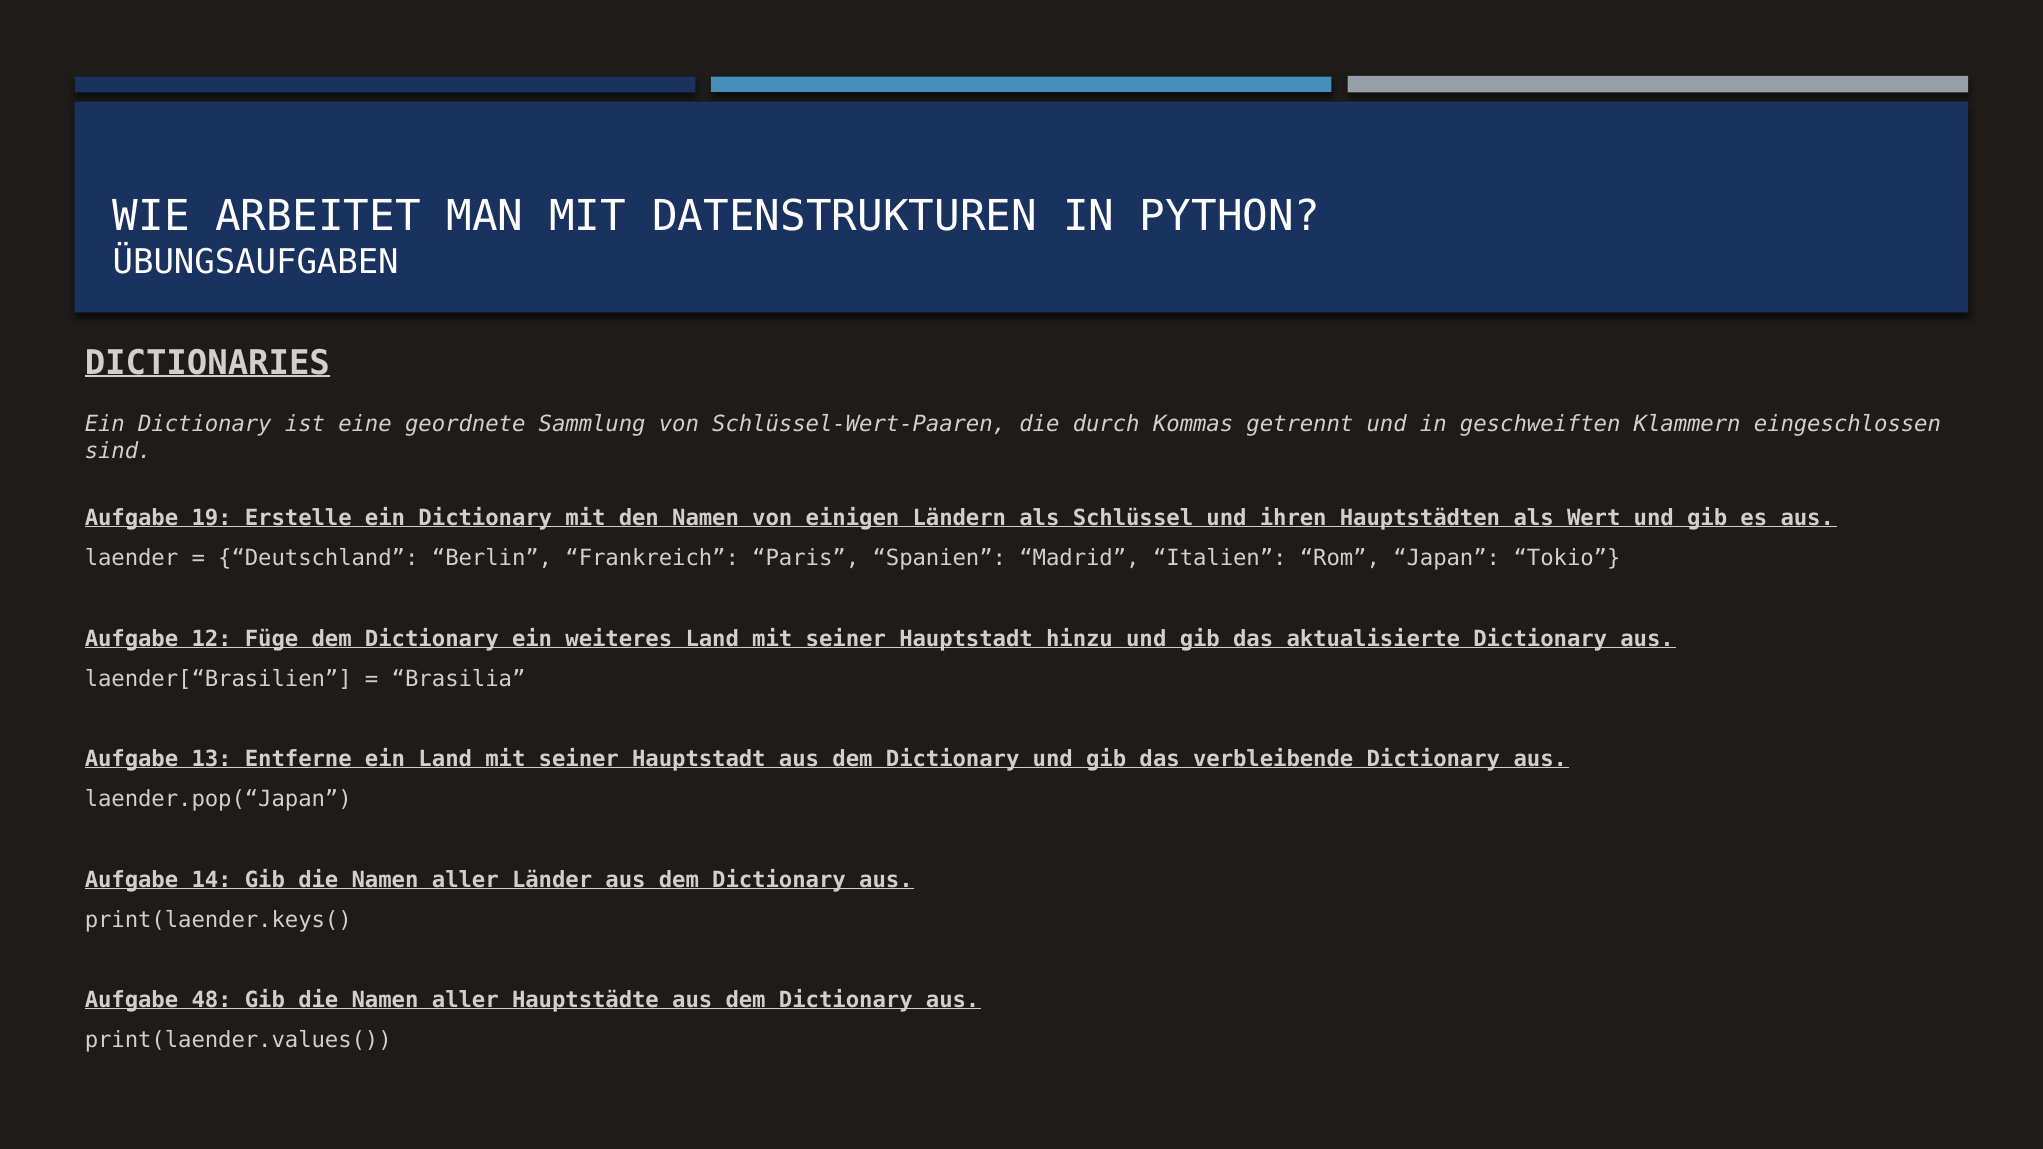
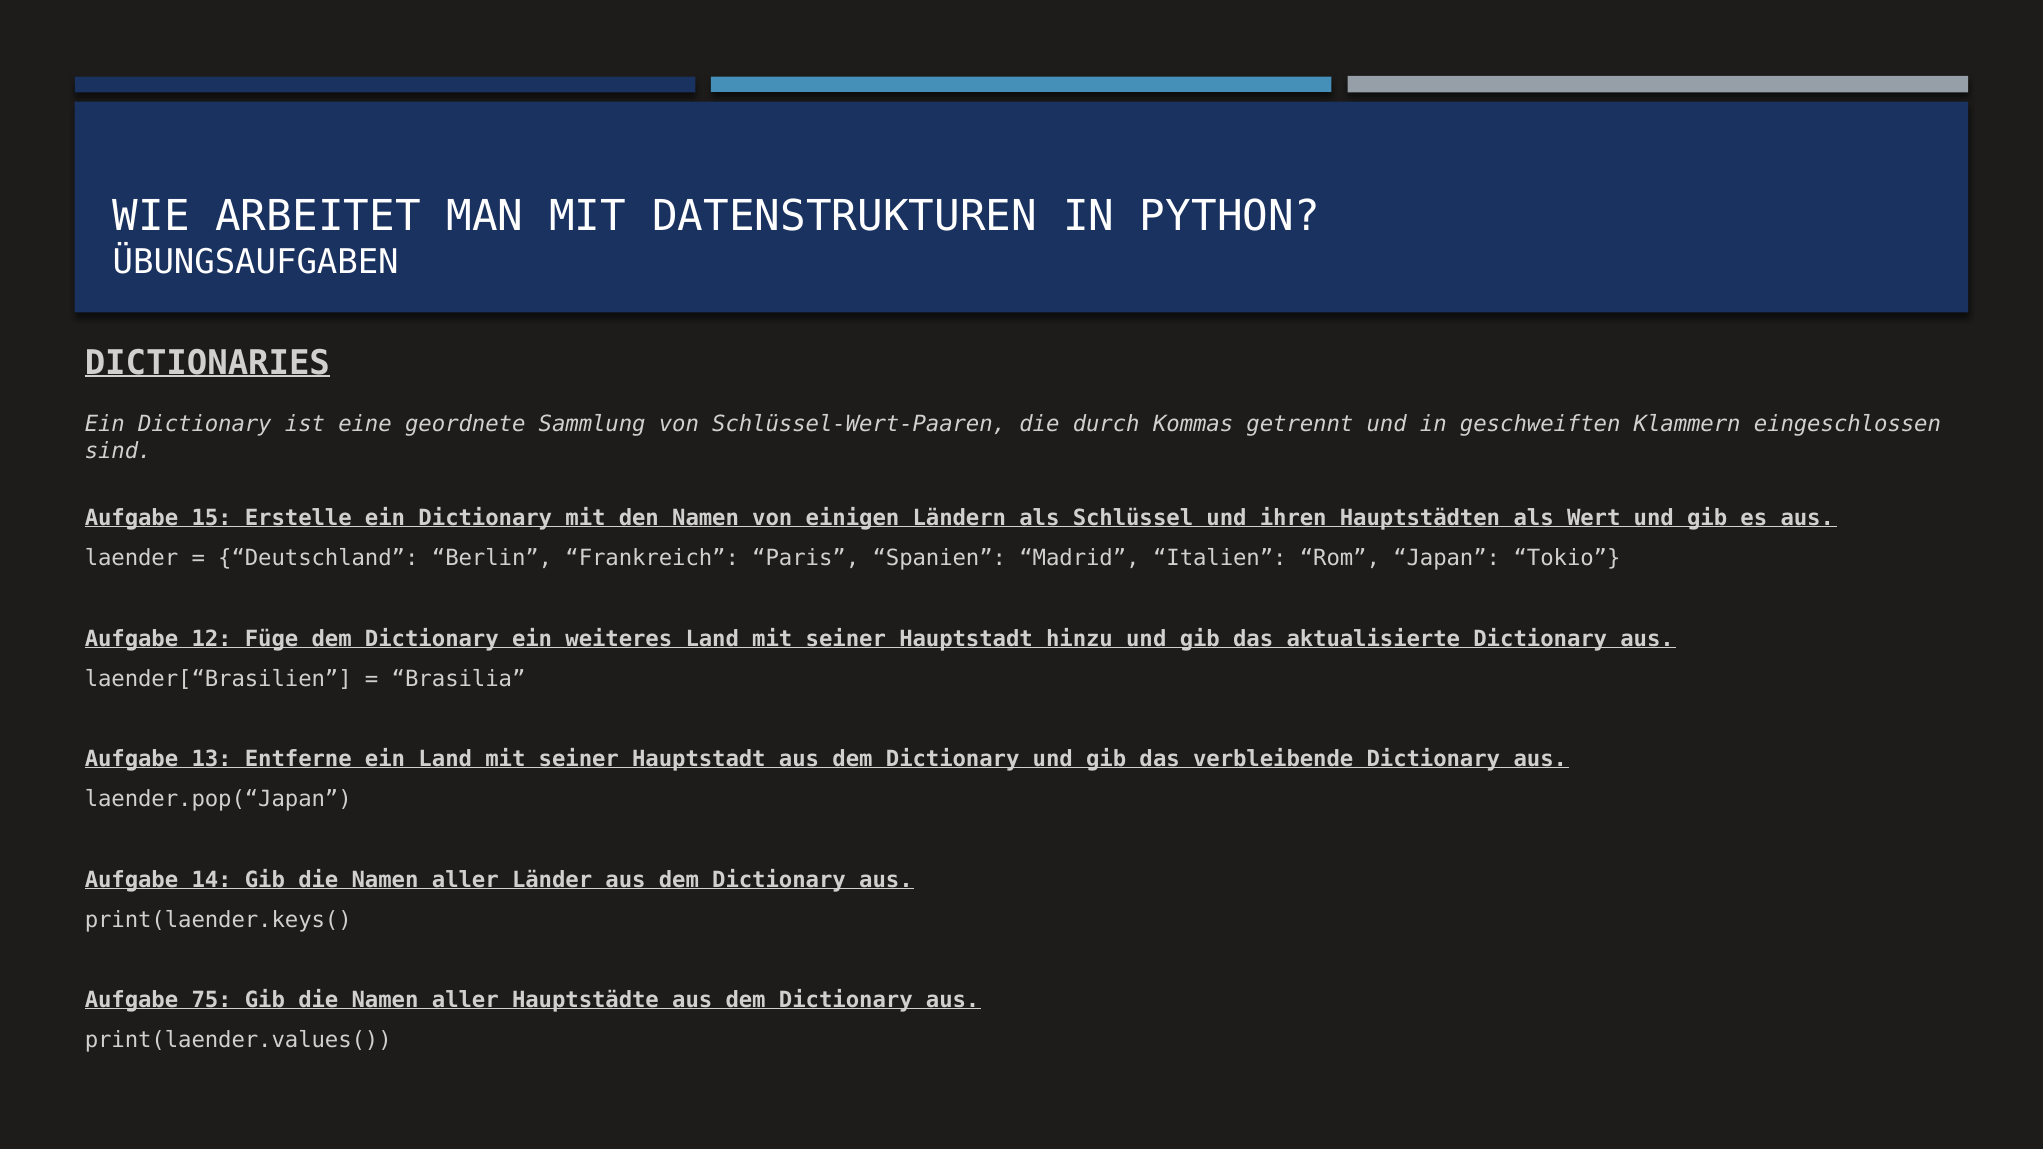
19: 19 -> 15 (212, 518)
48: 48 -> 75 (212, 1000)
